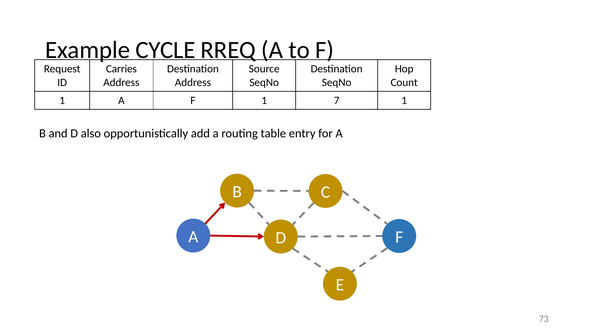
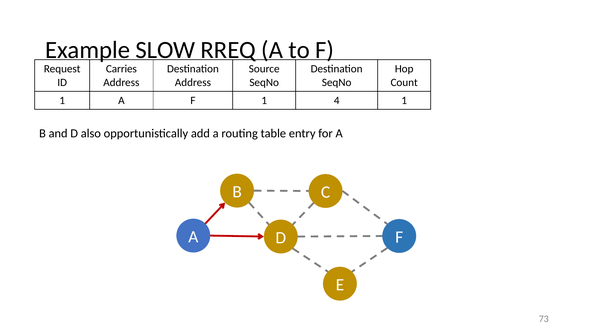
CYCLE: CYCLE -> SLOW (165, 50)
7: 7 -> 4 (337, 100)
